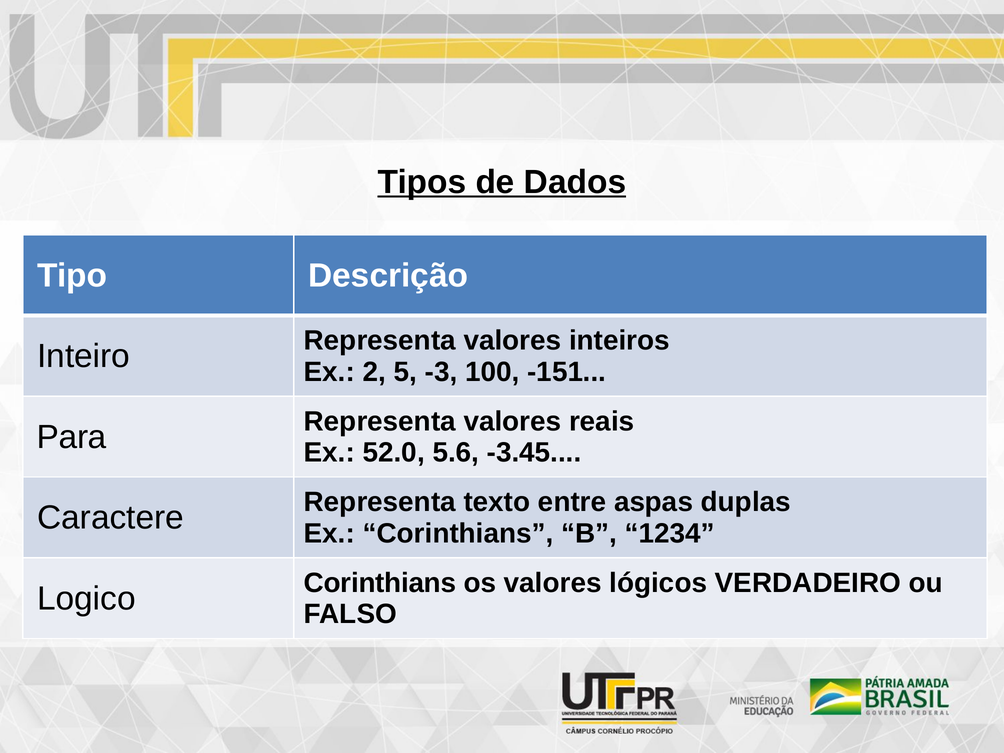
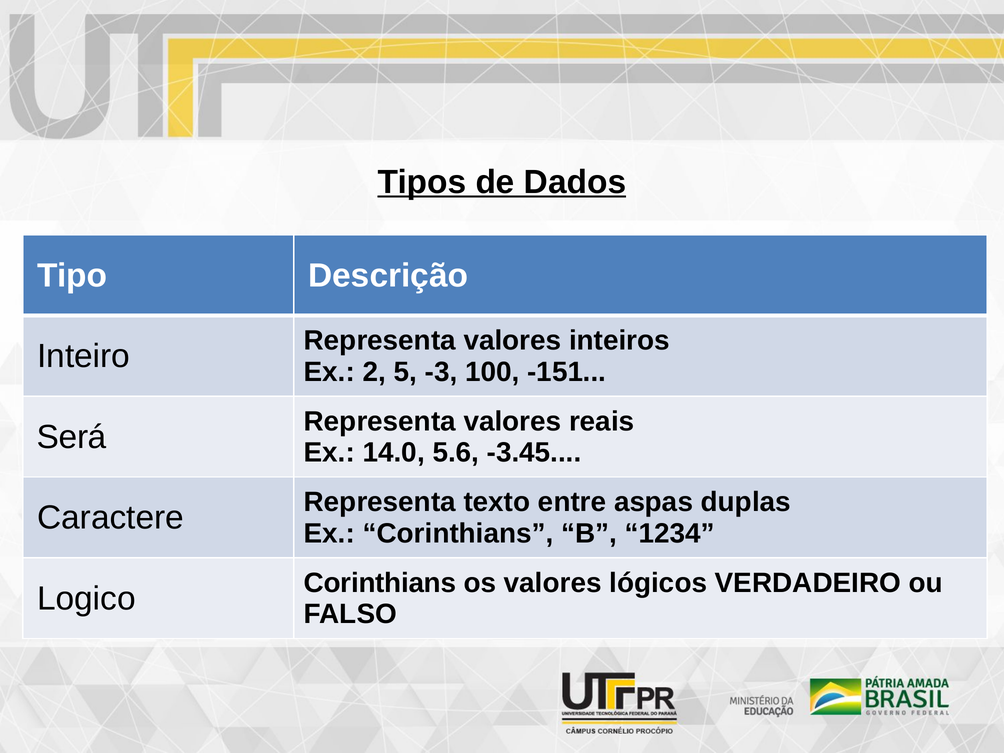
Para: Para -> Será (72, 437)
52.0: 52.0 -> 14.0 (394, 453)
